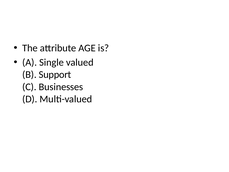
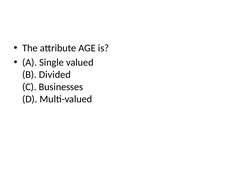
Support: Support -> Divided (55, 75)
